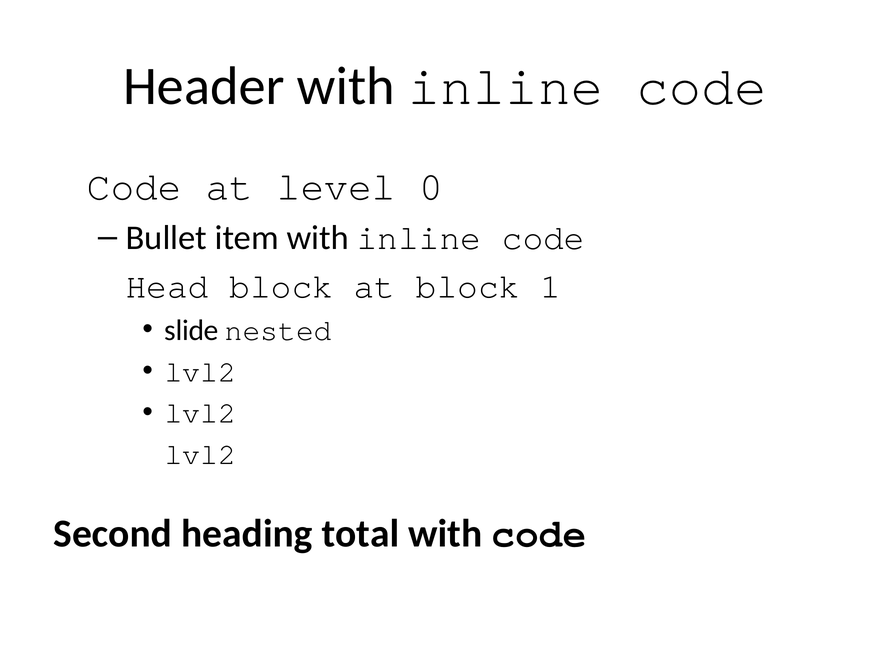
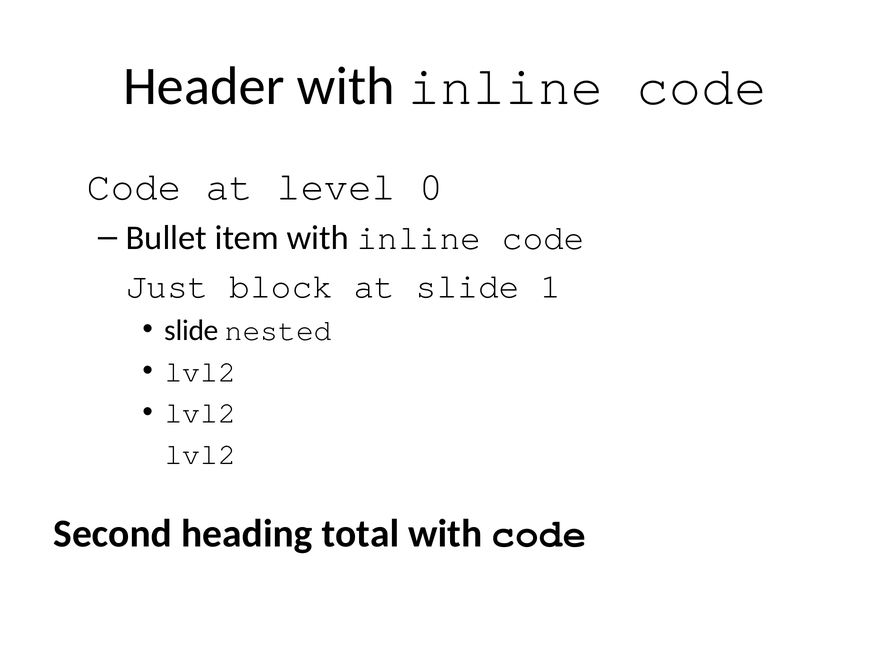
Head: Head -> Just (167, 286)
at block: block -> slide (468, 286)
